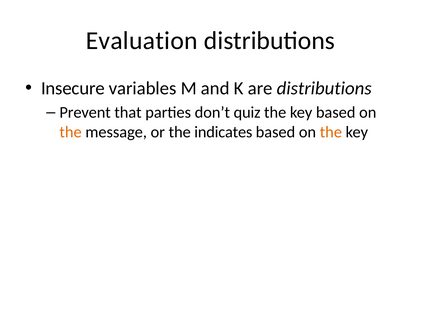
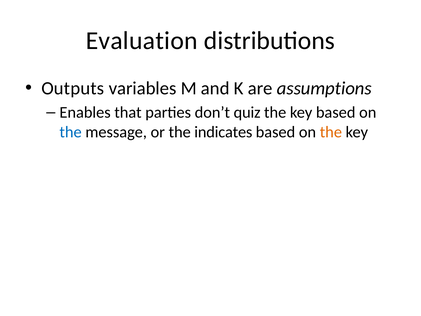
Insecure: Insecure -> Outputs (73, 88)
are distributions: distributions -> assumptions (324, 88)
Prevent: Prevent -> Enables (85, 112)
the colour: orange -> blue (71, 132)
